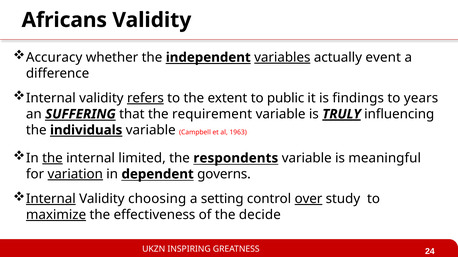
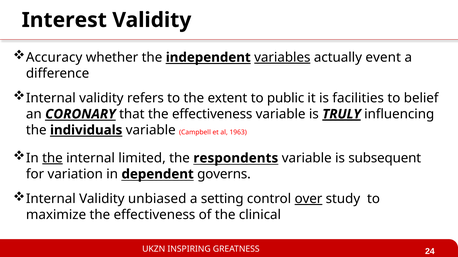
Africans: Africans -> Interest (64, 20)
refers underline: present -> none (145, 98)
findings: findings -> facilities (358, 98)
years: years -> belief (421, 98)
SUFFERING: SUFFERING -> CORONARY (80, 114)
that the requirement: requirement -> effectiveness (212, 114)
meaningful: meaningful -> subsequent (385, 158)
variation underline: present -> none (75, 175)
Internal underline: present -> none (51, 199)
choosing: choosing -> unbiased (157, 199)
maximize underline: present -> none (56, 215)
decide: decide -> clinical (260, 215)
